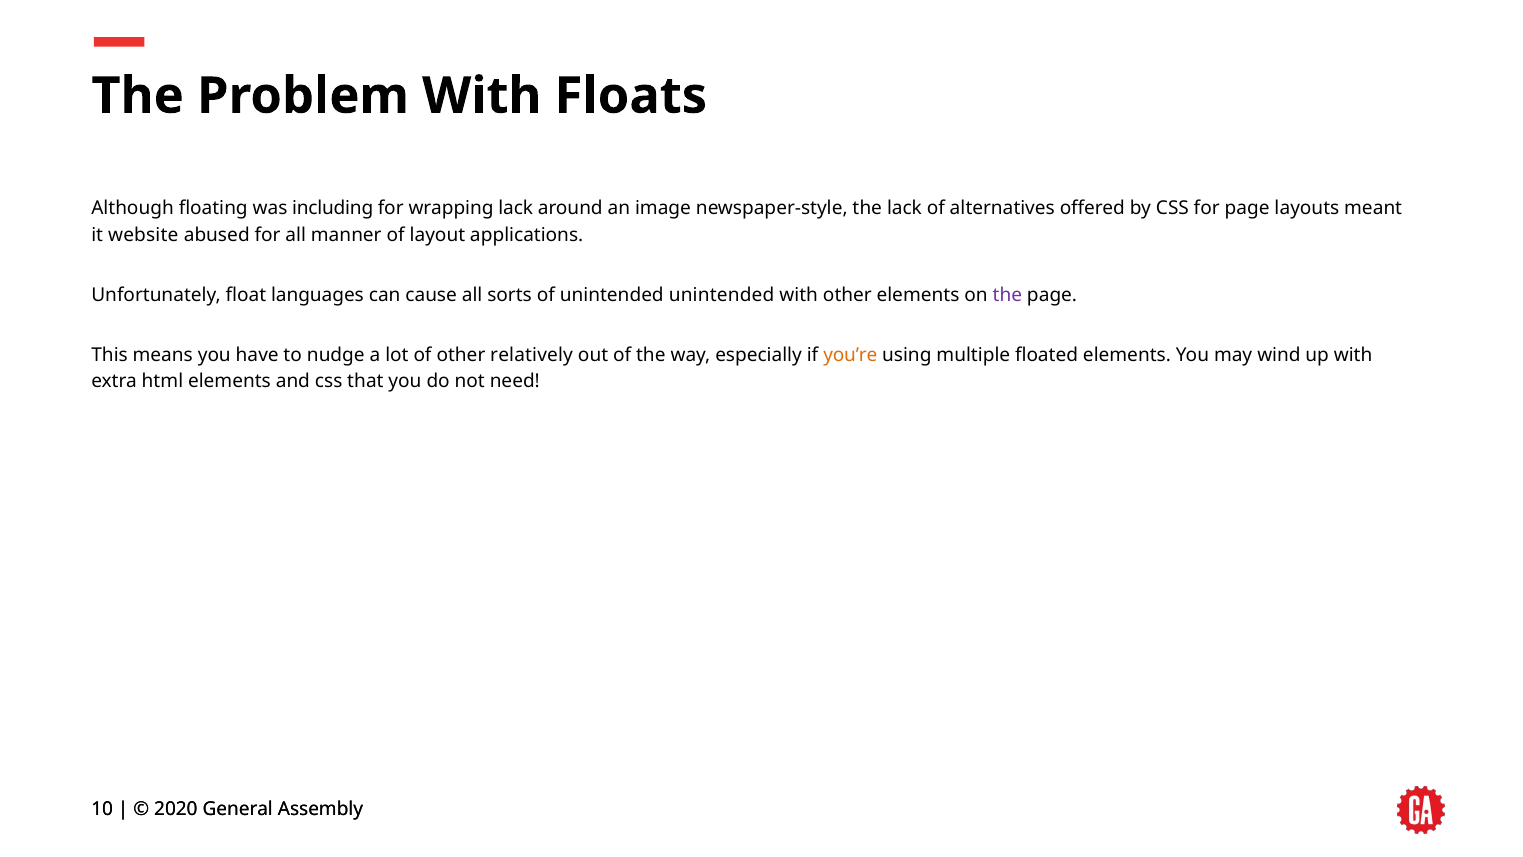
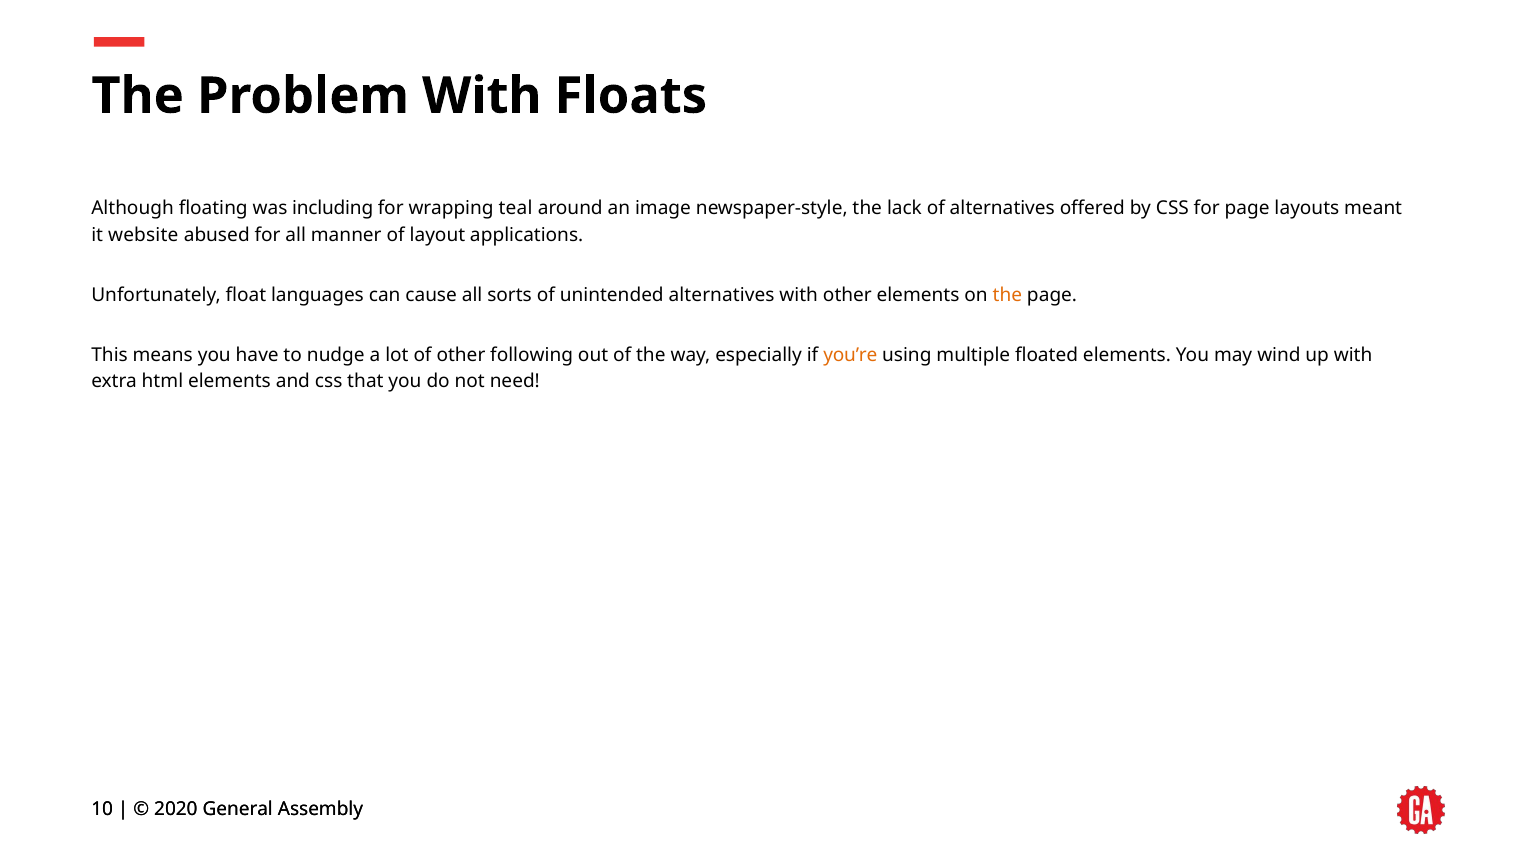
wrapping lack: lack -> teal (516, 208)
unintended unintended: unintended -> alternatives (722, 295)
the colour: purple -> orange (1007, 295)
relatively: relatively -> following (532, 355)
